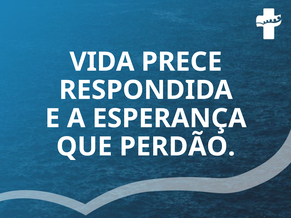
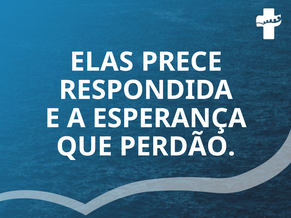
VIDA: VIDA -> ELAS (102, 62)
